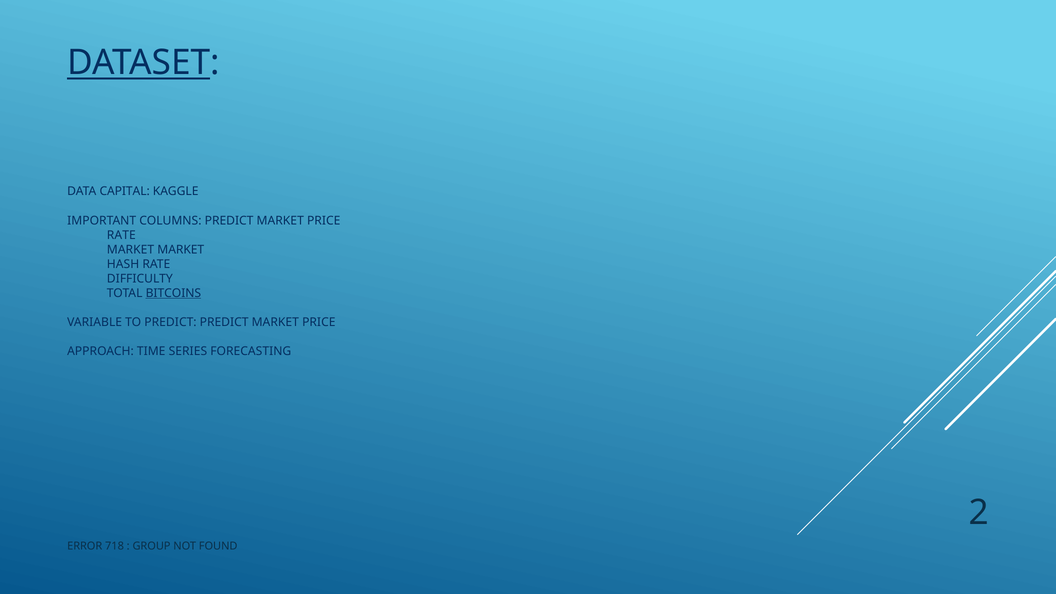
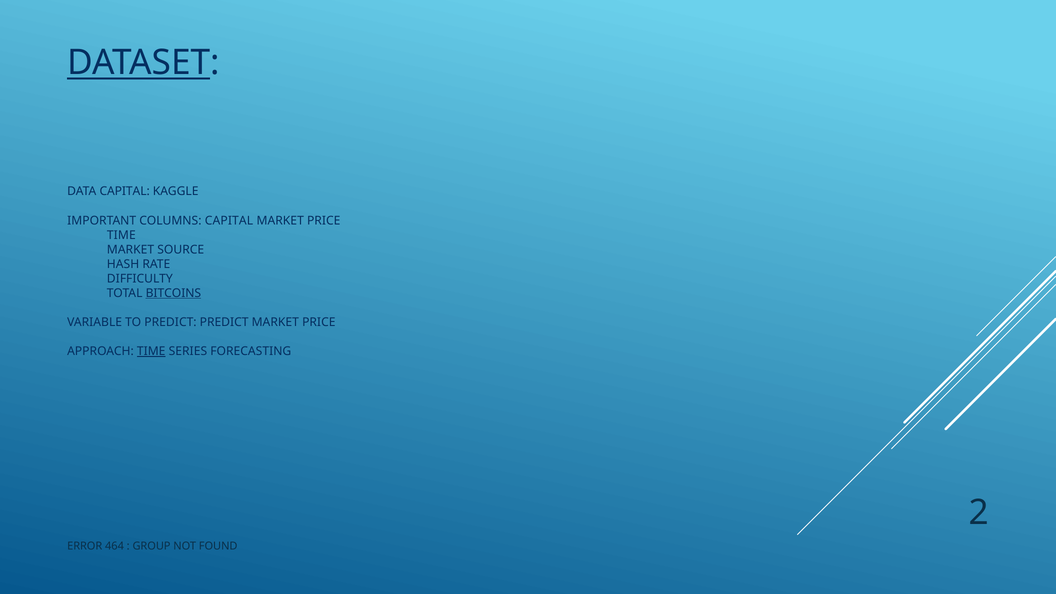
COLUMNS PREDICT: PREDICT -> CAPITAL (229, 221)
RATE: RATE -> TIME (121, 235)
MARKET MARKET: MARKET -> SOURCE (181, 250)
TIME underline: none -> present (151, 351)
718: 718 -> 464 (115, 546)
